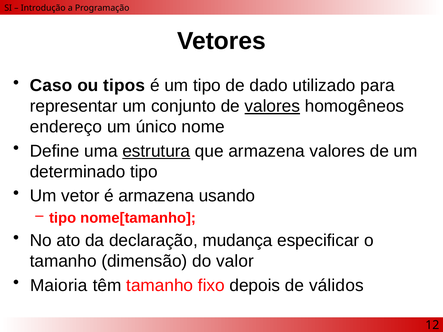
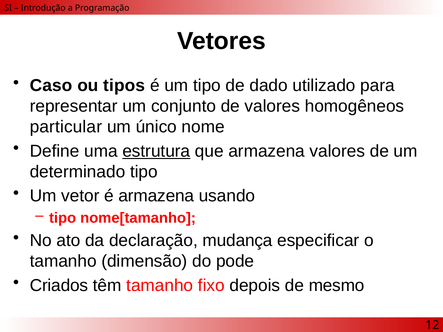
valores underline: present -> none (272, 106)
endereço: endereço -> particular (66, 127)
valor: valor -> pode (235, 261)
Maioria: Maioria -> Criados (59, 286)
válidos: válidos -> mesmo (337, 286)
